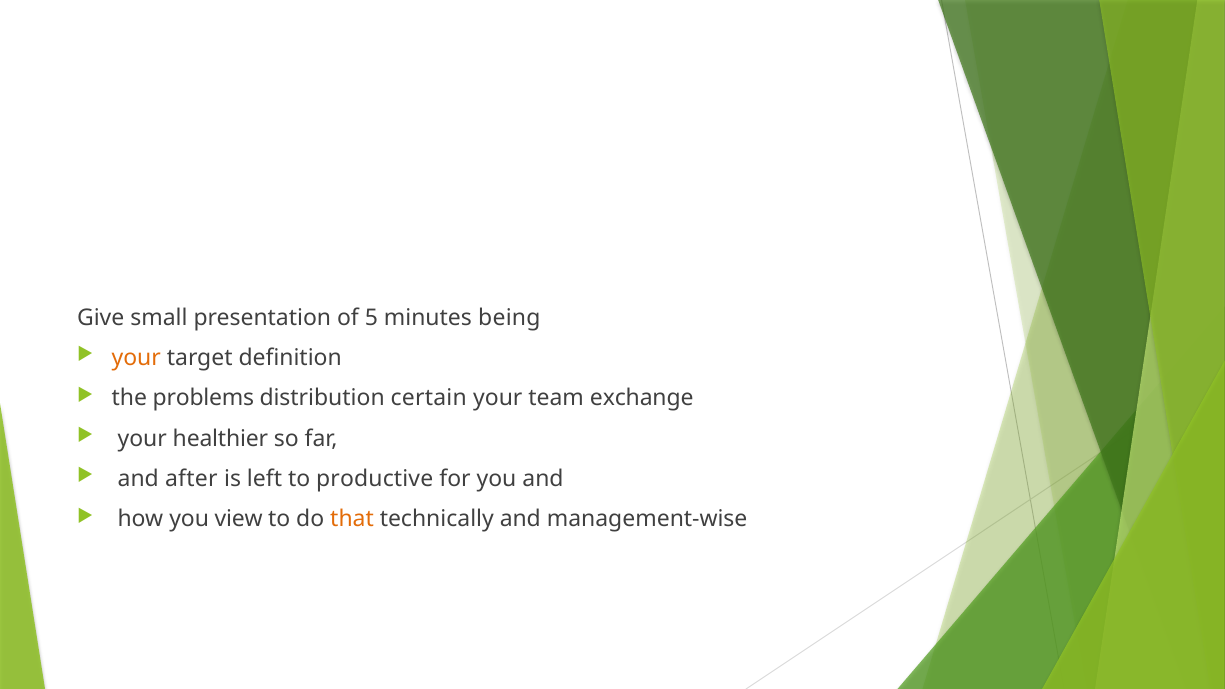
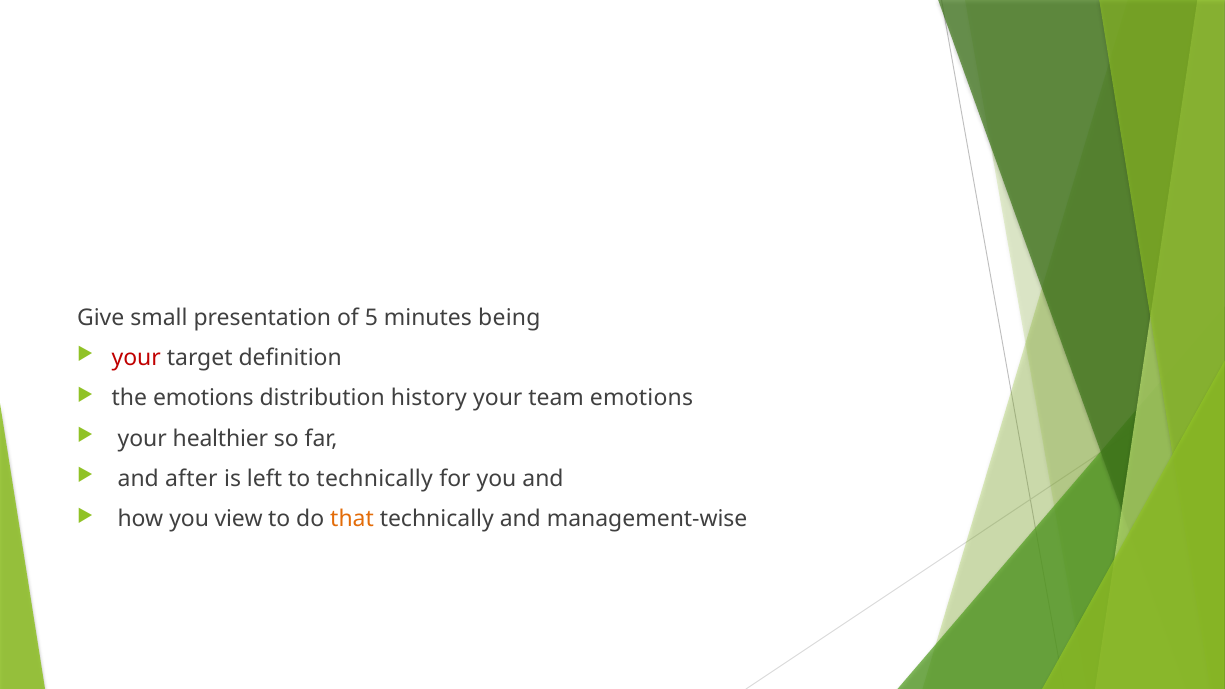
your colour: orange -> red (136, 358)
the problems: problems -> emotions (203, 398)
certain: certain -> history (429, 398)
team exchange: exchange -> emotions (642, 398)
to productive: productive -> technically (375, 479)
